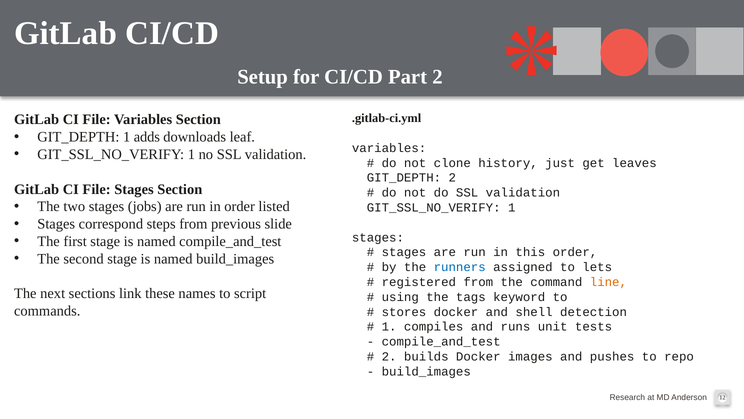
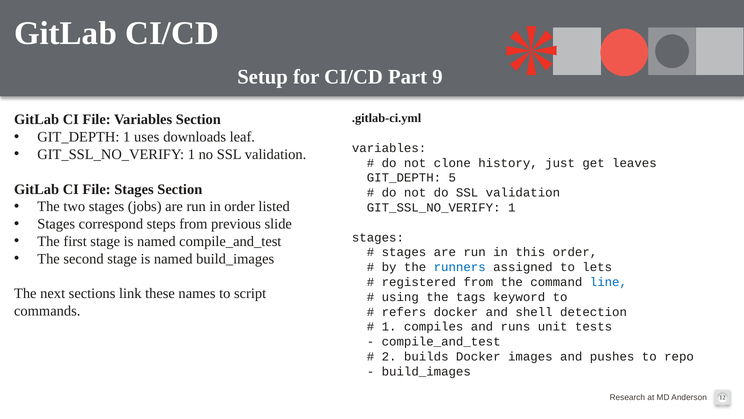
Part 2: 2 -> 9 (437, 77)
adds: adds -> uses (147, 137)
GIT_DEPTH 2: 2 -> 5 (452, 178)
line colour: orange -> blue (608, 282)
stores: stores -> refers (404, 312)
